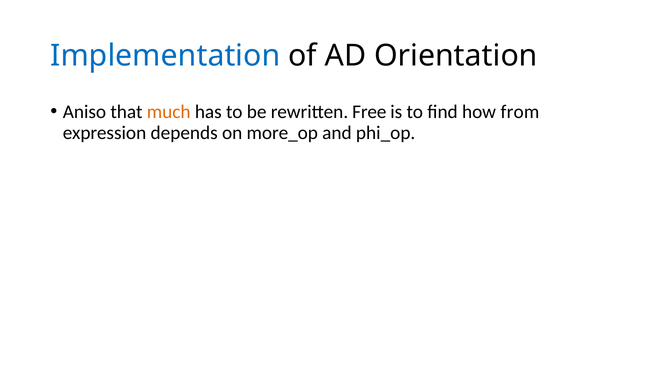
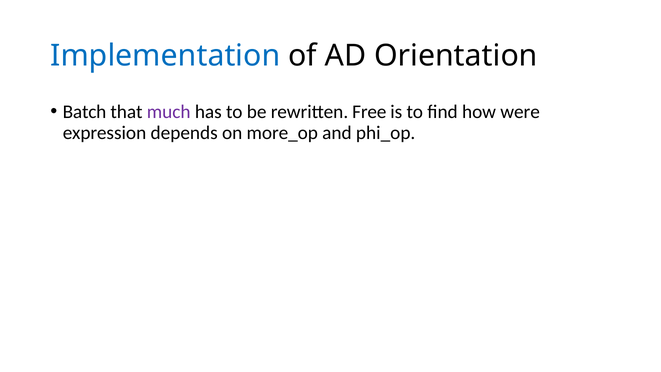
Aniso: Aniso -> Batch (85, 112)
much colour: orange -> purple (169, 112)
from: from -> were (520, 112)
